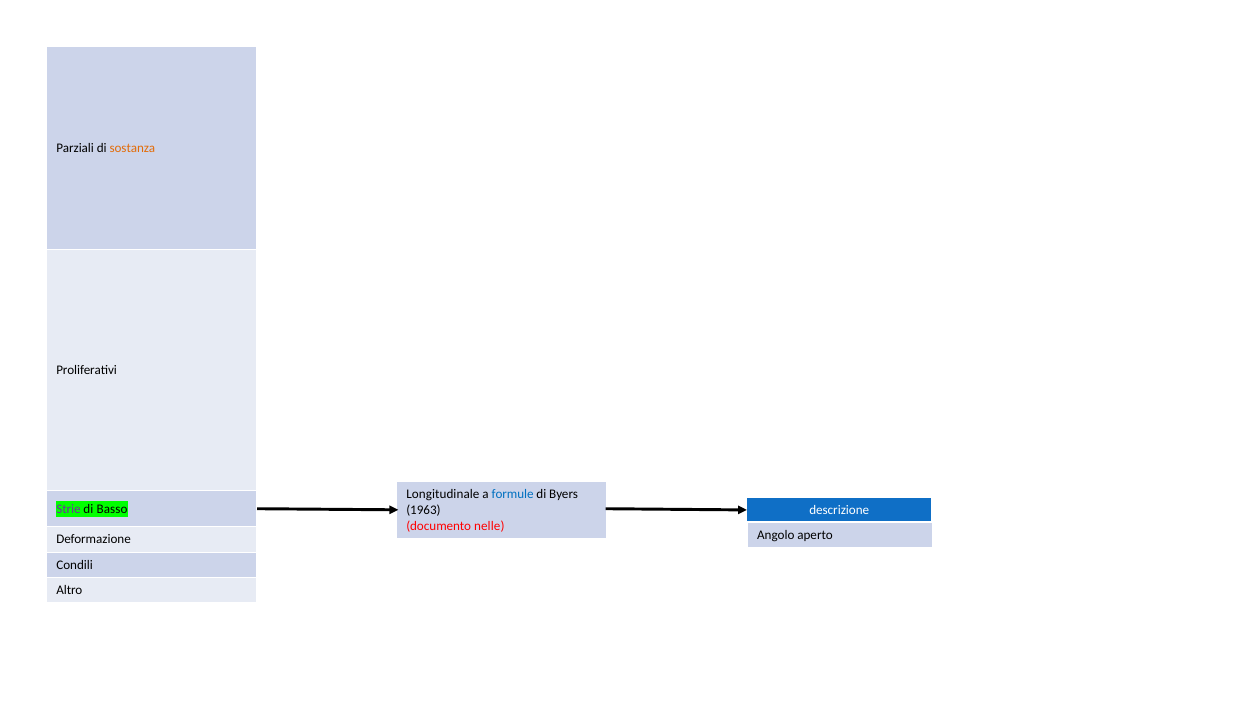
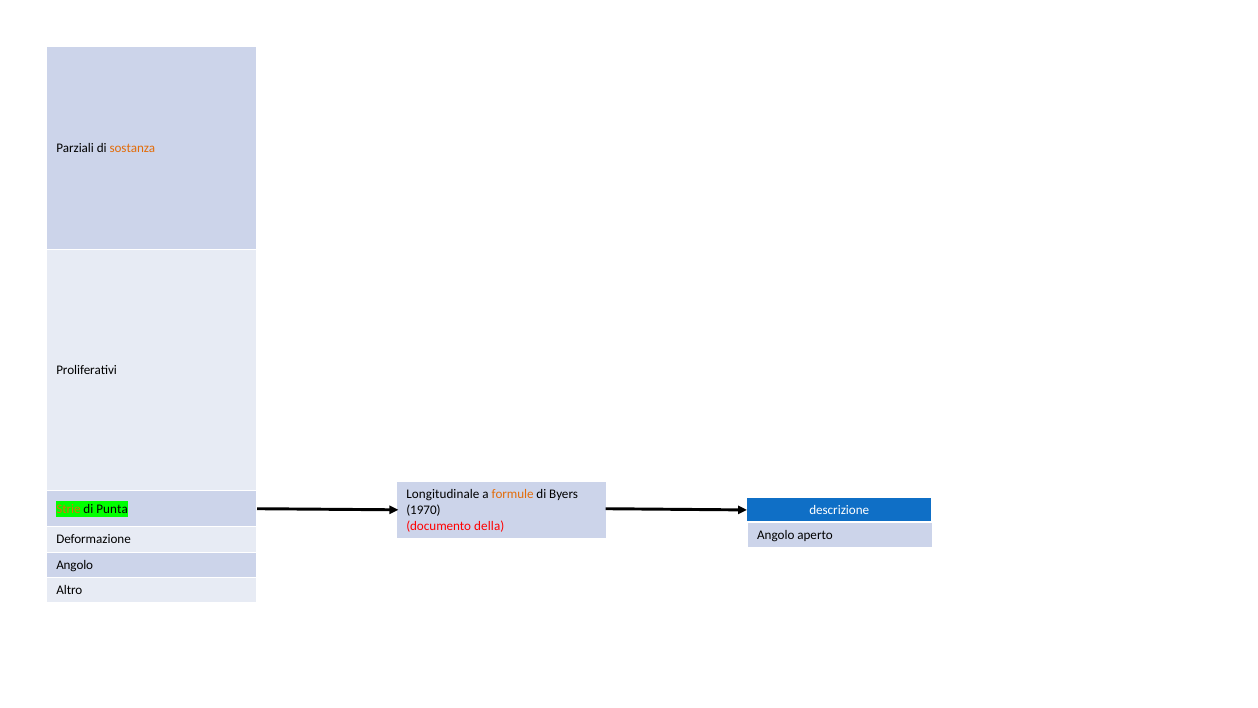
formule colour: blue -> orange (513, 494)
Strie colour: purple -> orange (68, 509)
Basso: Basso -> Punta (112, 509)
1963: 1963 -> 1970 (423, 510)
nelle: nelle -> della (489, 526)
Condili: Condili -> Angolo (75, 565)
